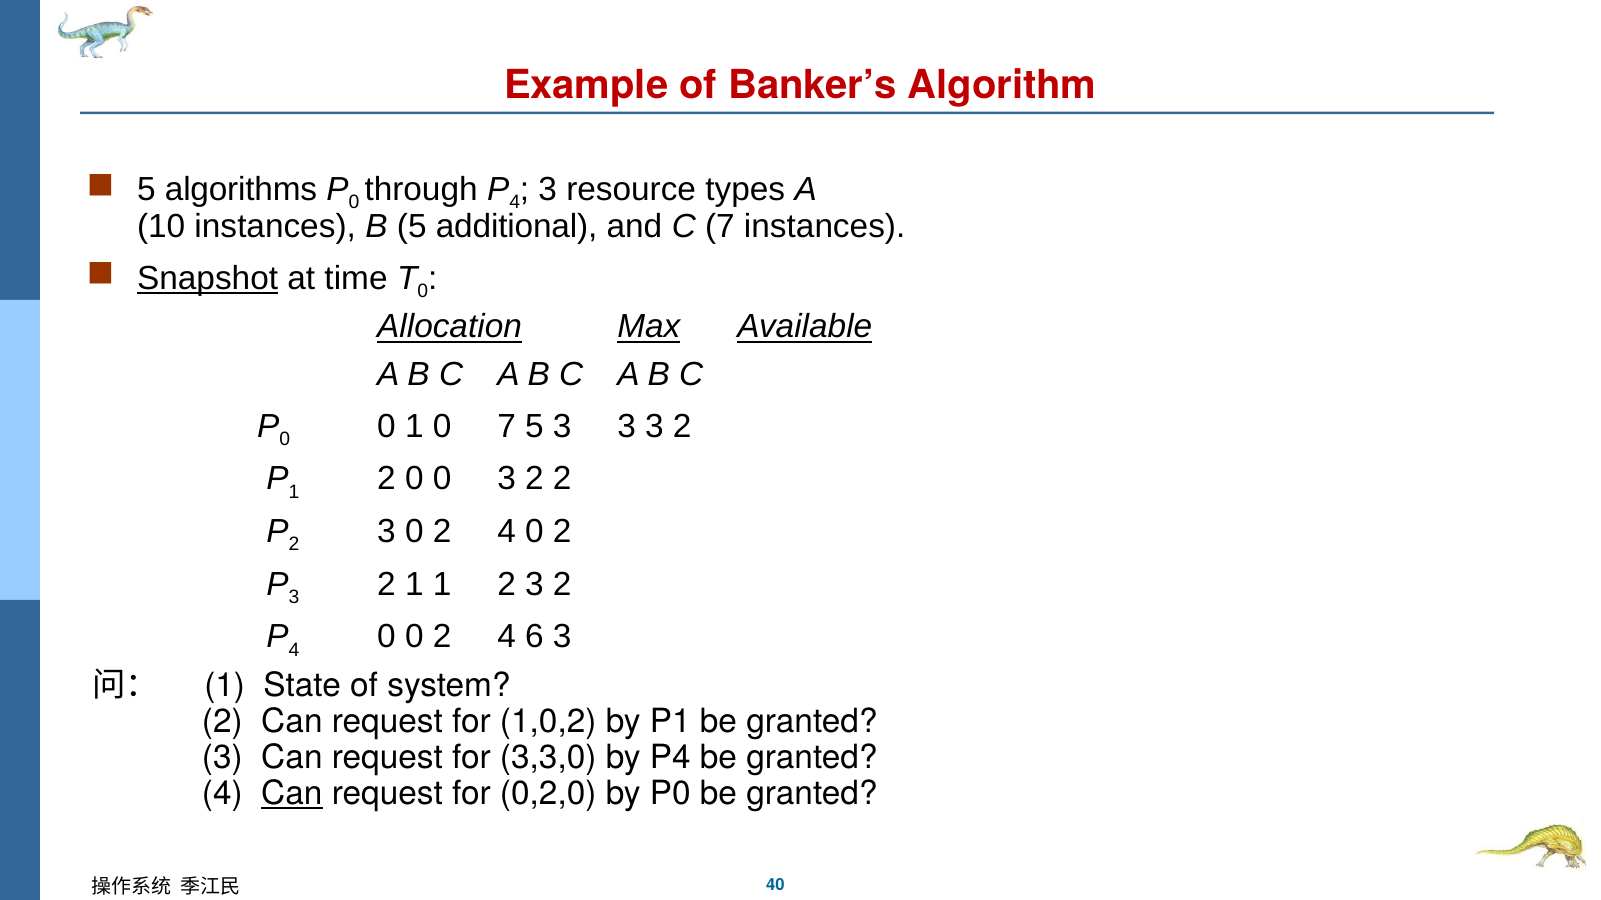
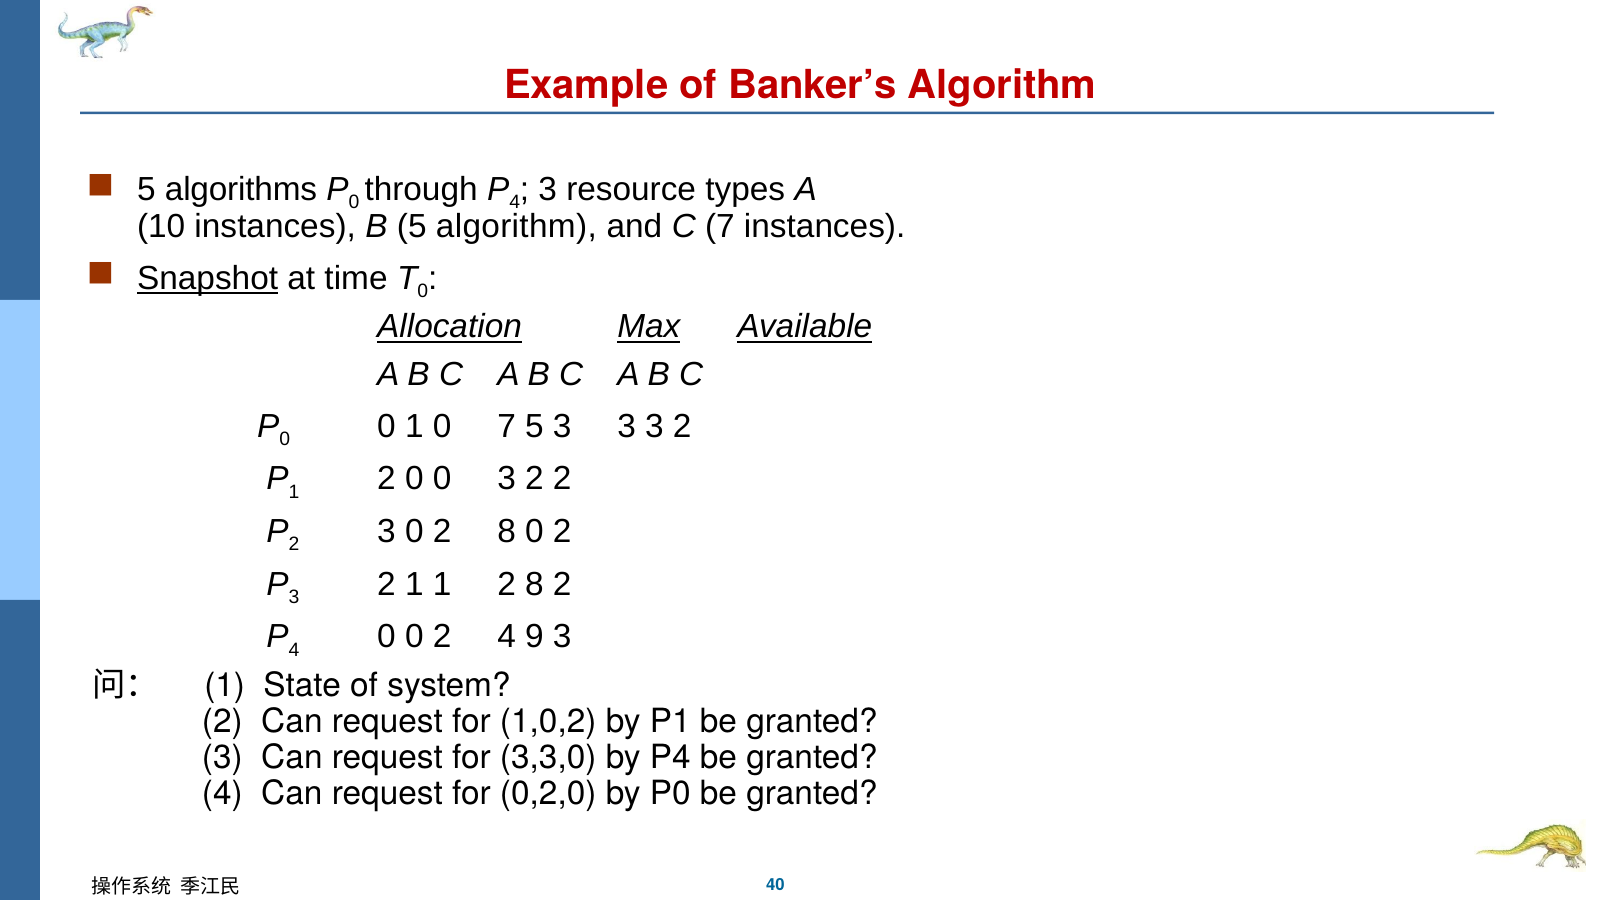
5 additional: additional -> algorithm (516, 227)
3 0 2 4: 4 -> 8 (507, 532)
1 2 3: 3 -> 8 (534, 584)
6: 6 -> 9 (534, 637)
Can underline: present -> none (292, 794)
